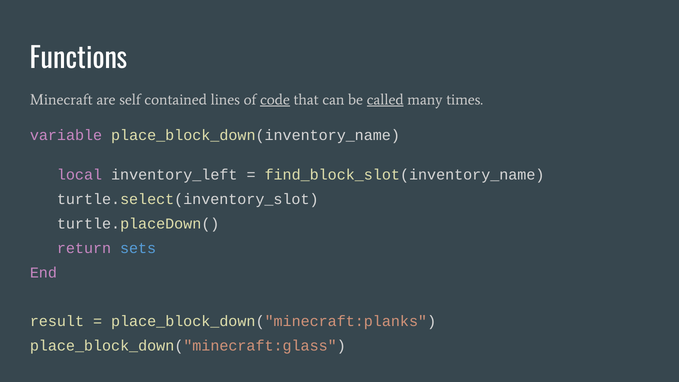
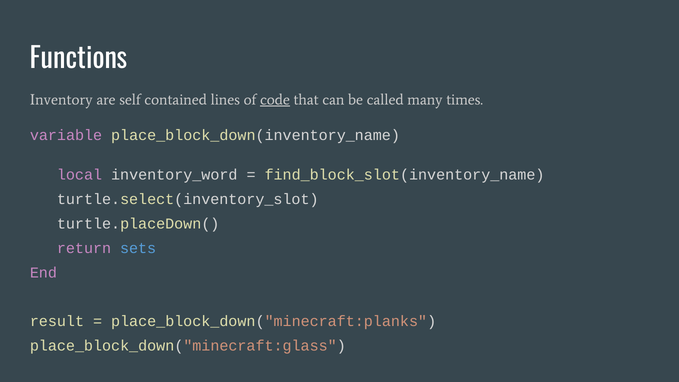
Minecraft: Minecraft -> Inventory (61, 100)
called underline: present -> none (385, 100)
inventory_left: inventory_left -> inventory_word (174, 175)
